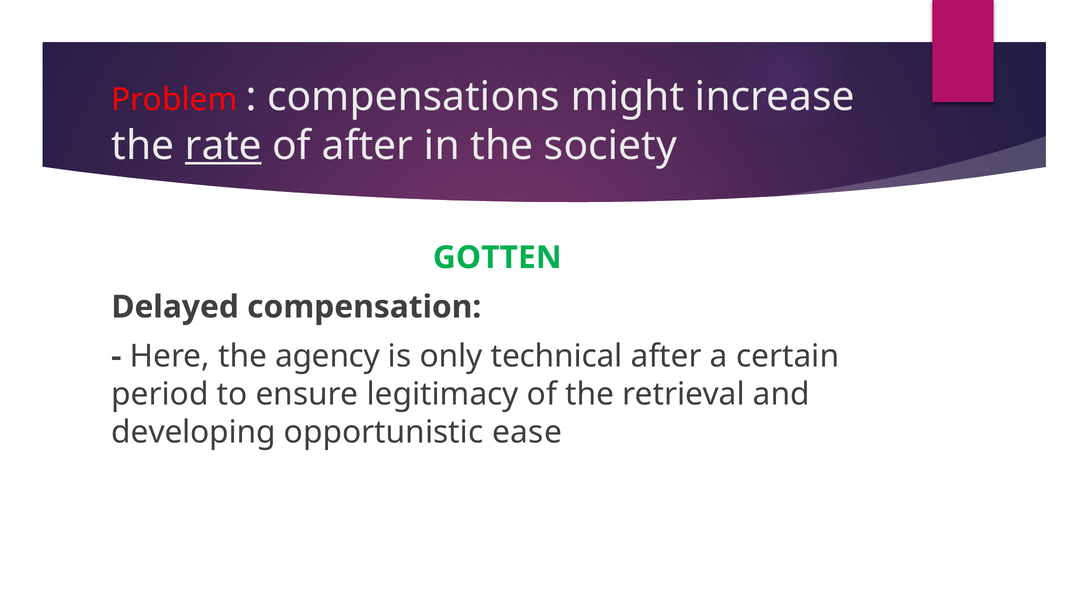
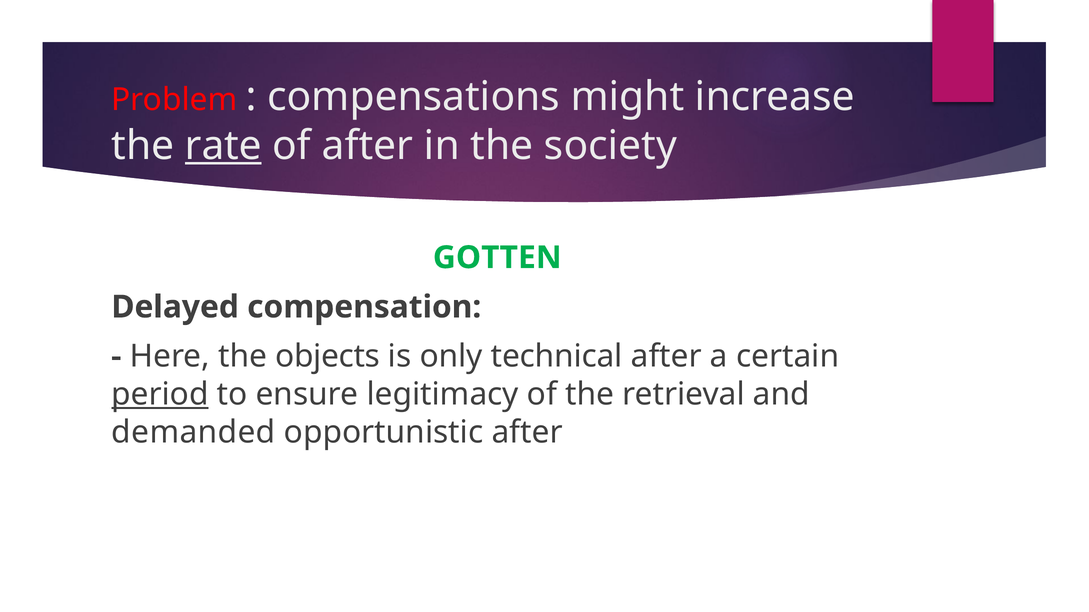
agency: agency -> objects (328, 357)
period underline: none -> present (160, 395)
developing: developing -> demanded (193, 433)
opportunistic ease: ease -> after (527, 433)
